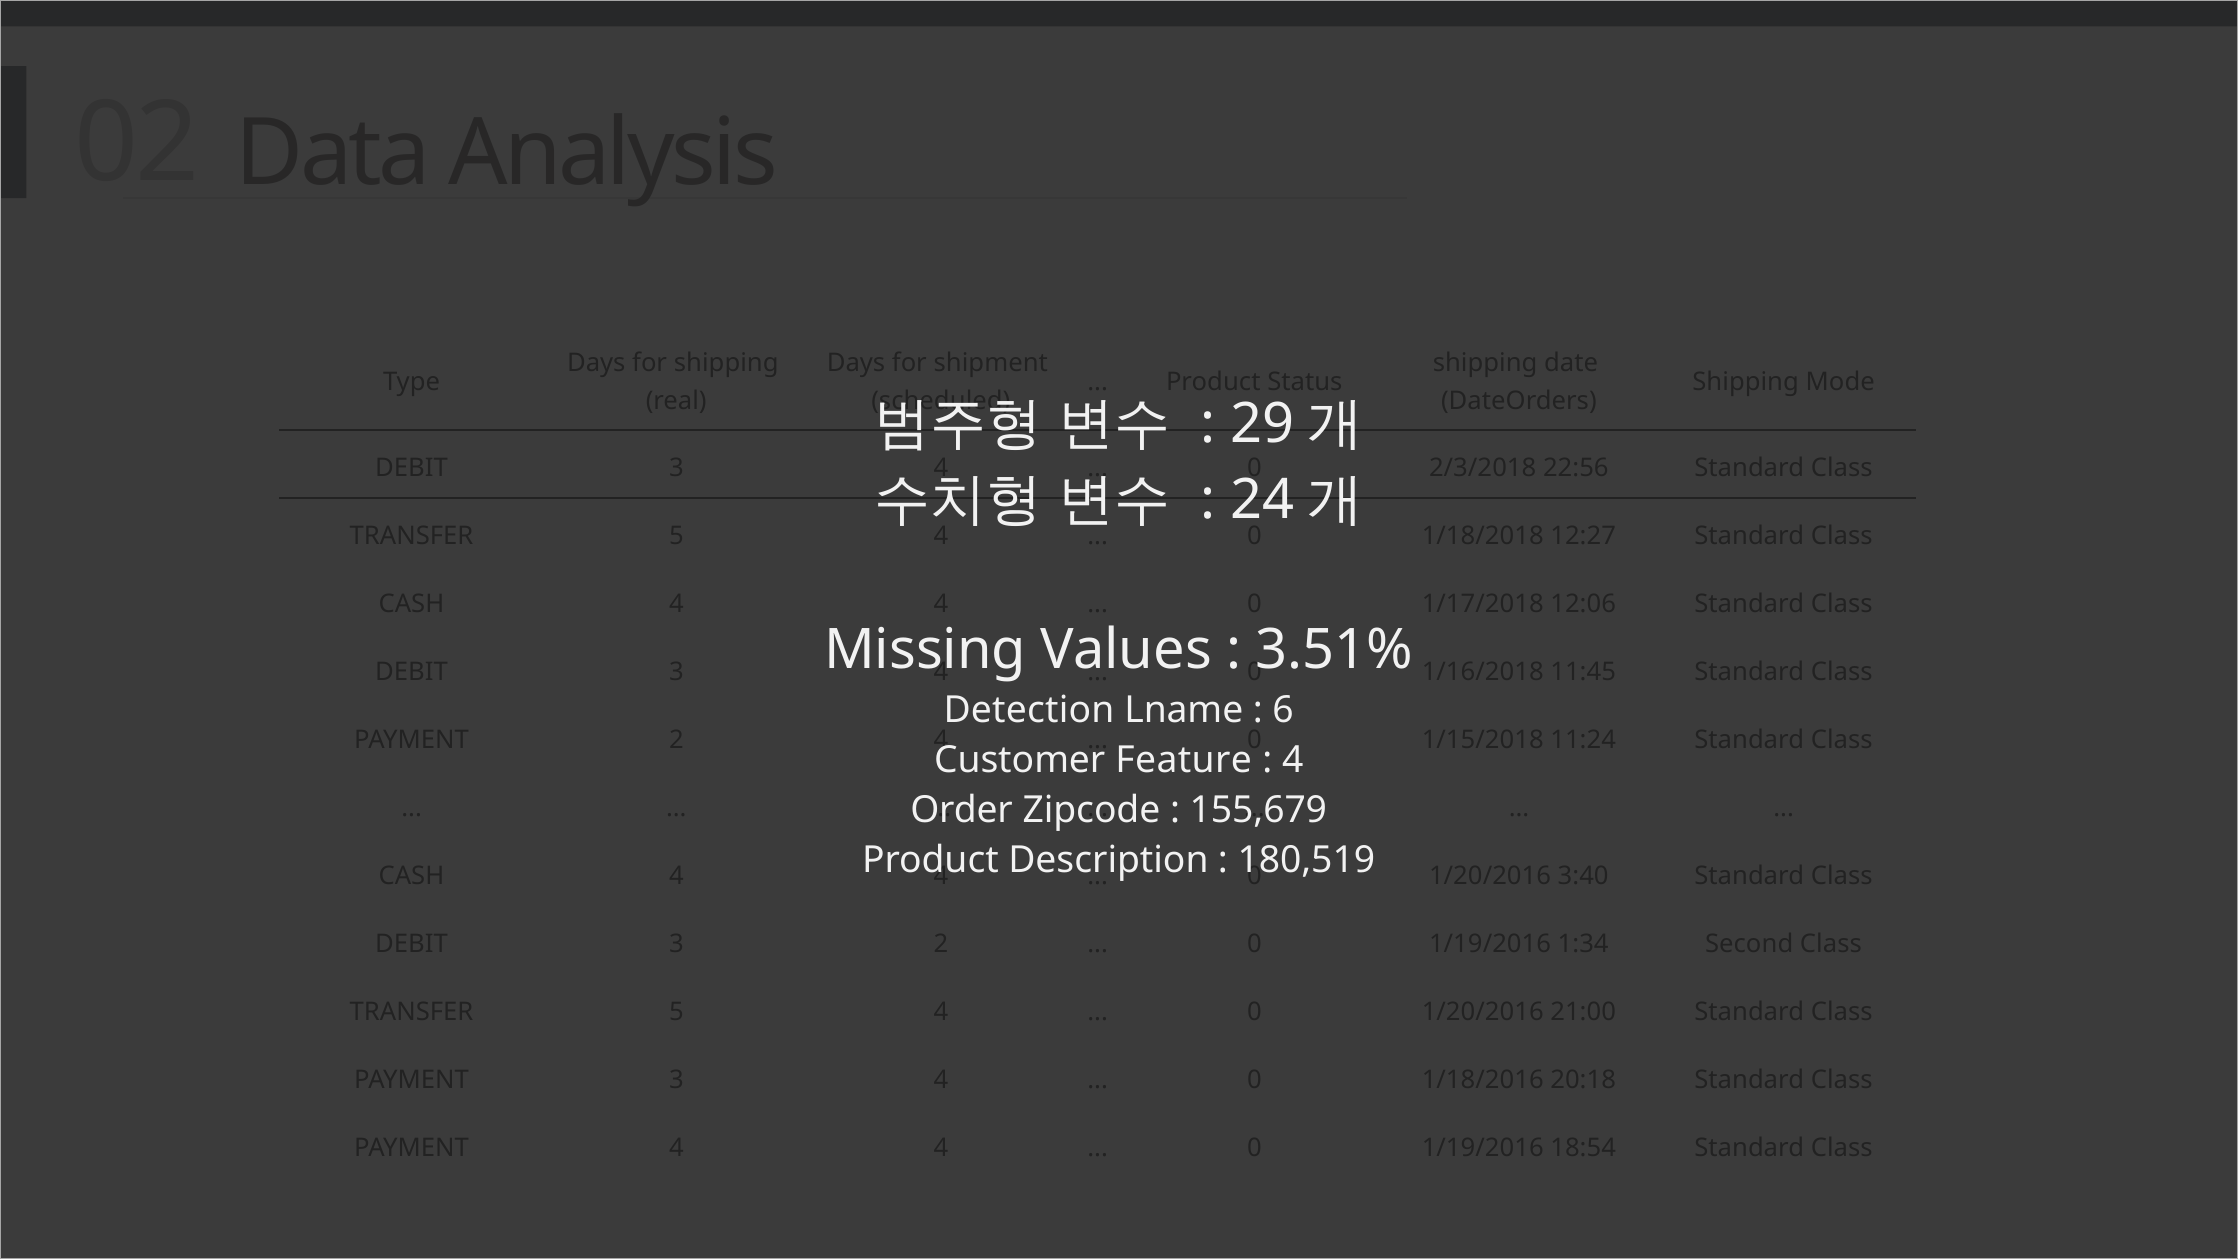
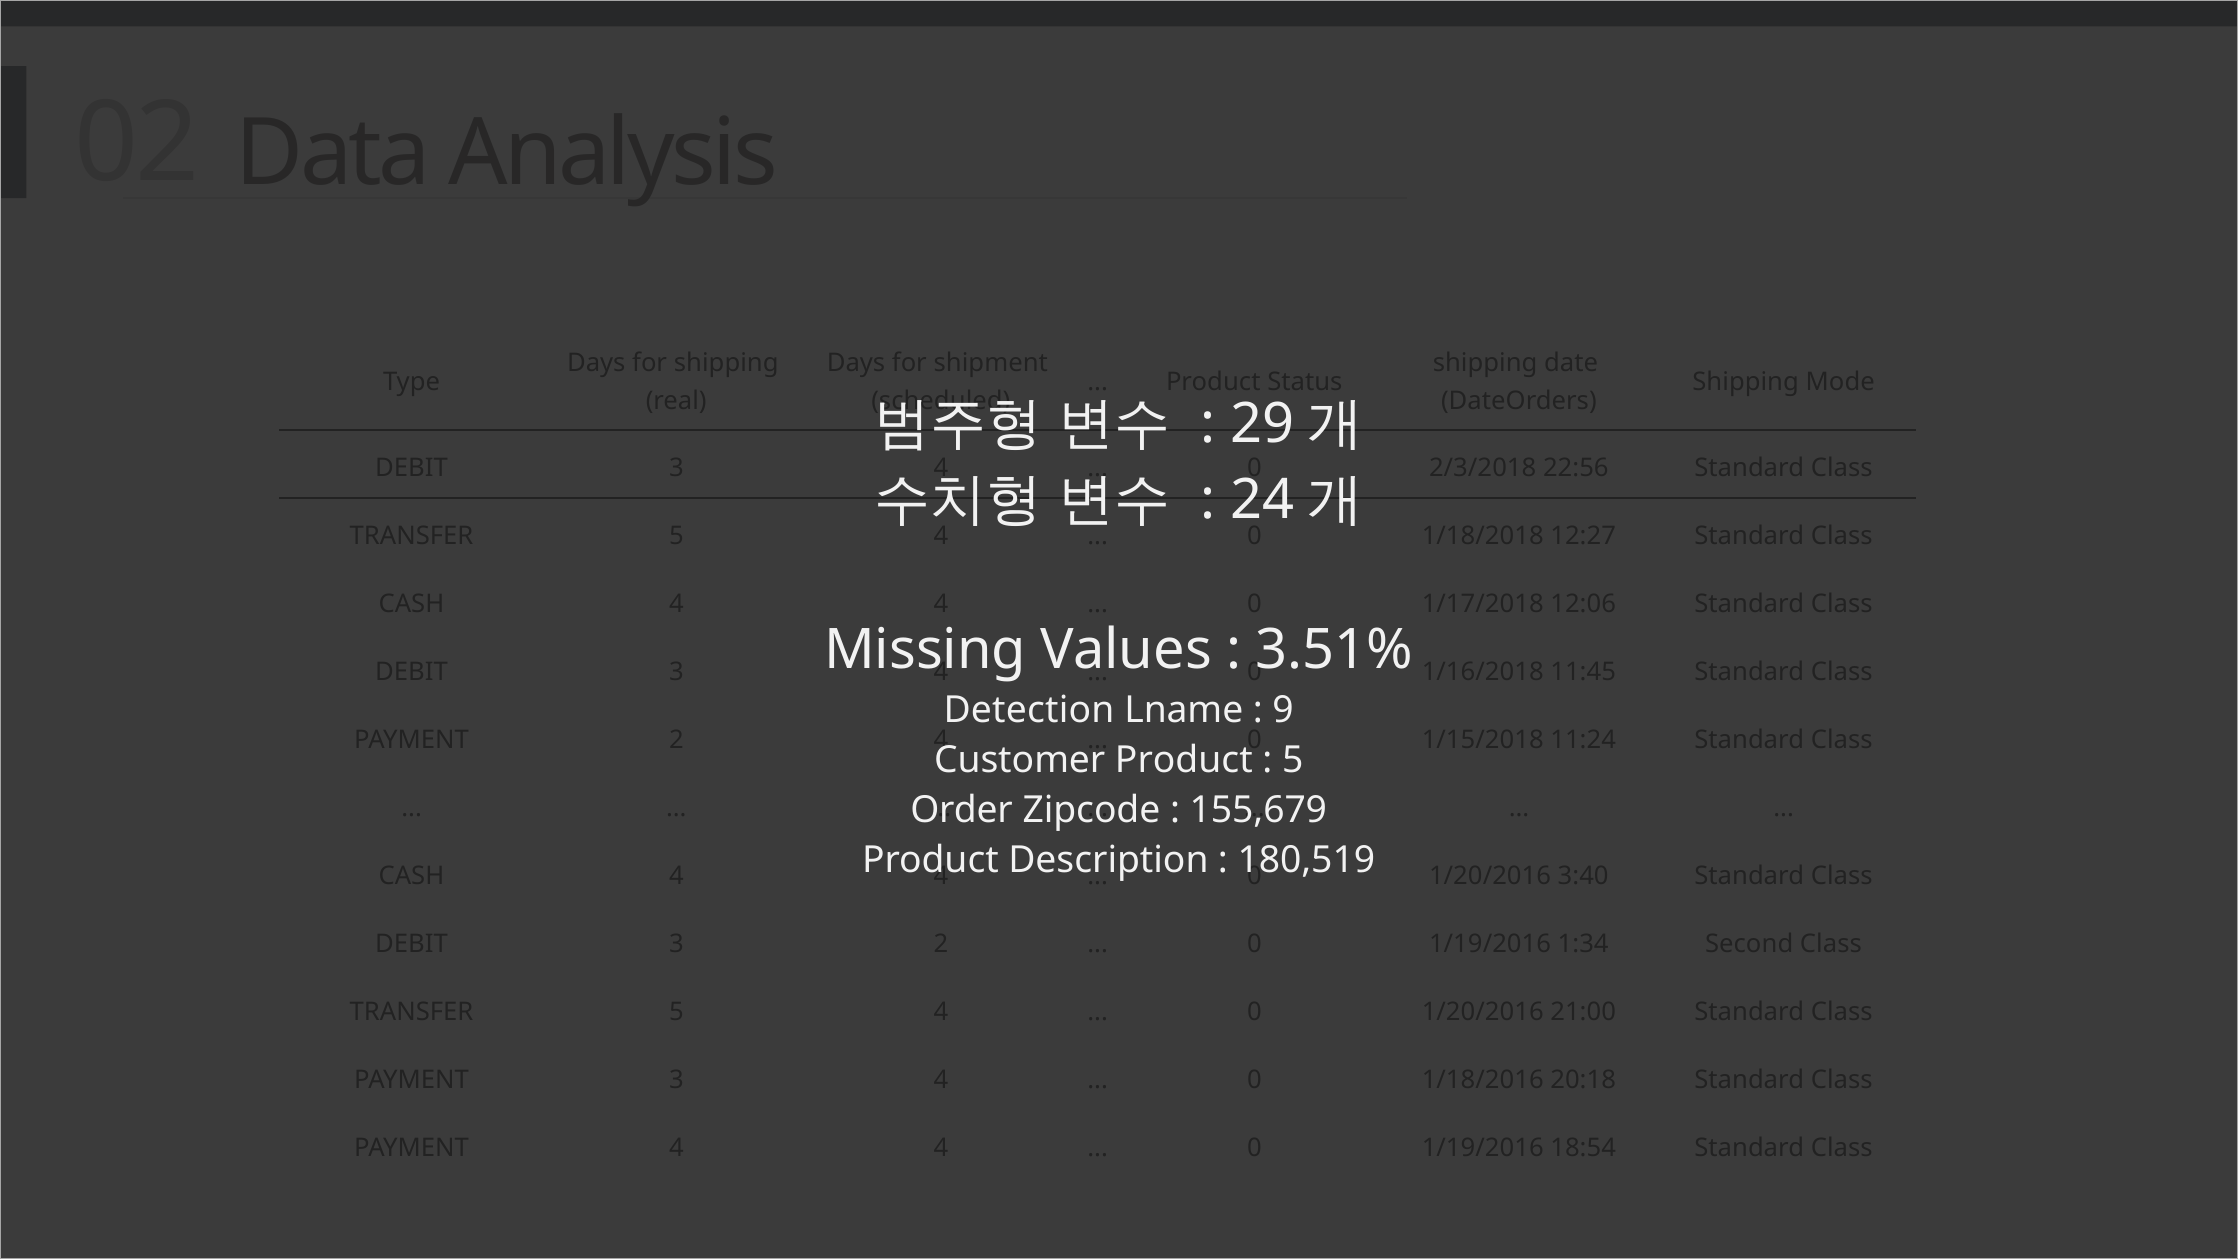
6: 6 -> 9 (1283, 710)
Customer Feature: Feature -> Product (1184, 760)
4: 4 -> 5 (1293, 760)
